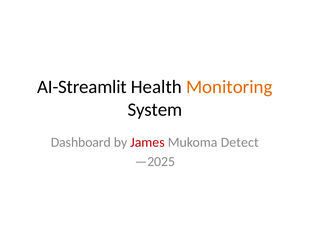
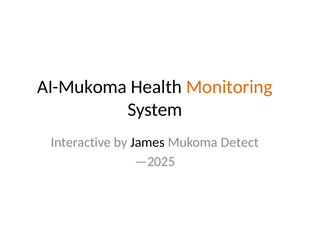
AI-Streamlit: AI-Streamlit -> AI-Mukoma (82, 87)
Dashboard: Dashboard -> Interactive (81, 143)
James colour: red -> black (148, 143)
